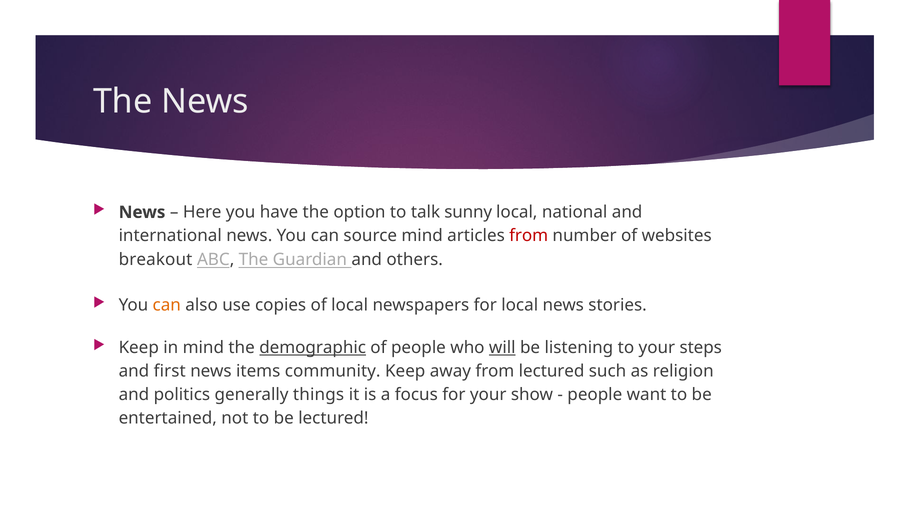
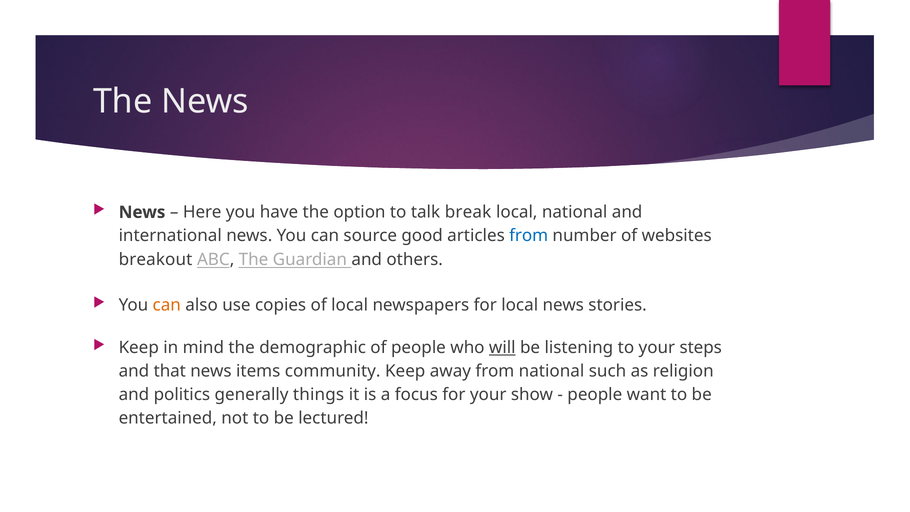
sunny: sunny -> break (468, 212)
source mind: mind -> good (422, 236)
from colour: red -> blue (529, 236)
demographic underline: present -> none (313, 347)
first: first -> that (170, 371)
from lectured: lectured -> national (552, 371)
